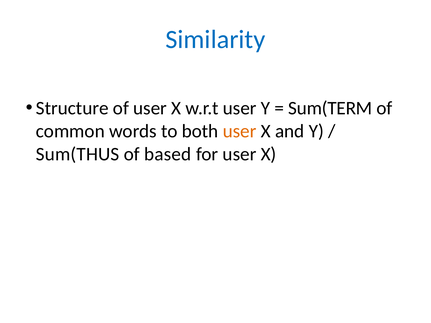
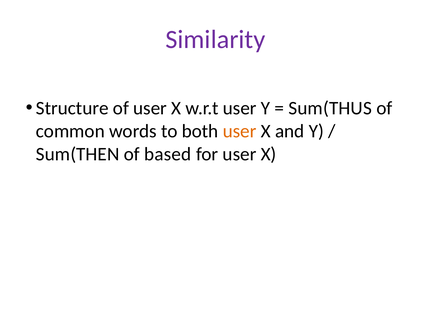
Similarity colour: blue -> purple (215, 40)
Sum(TERM: Sum(TERM -> Sum(THUS (330, 108)
Sum(THUS: Sum(THUS -> Sum(THEN (78, 154)
